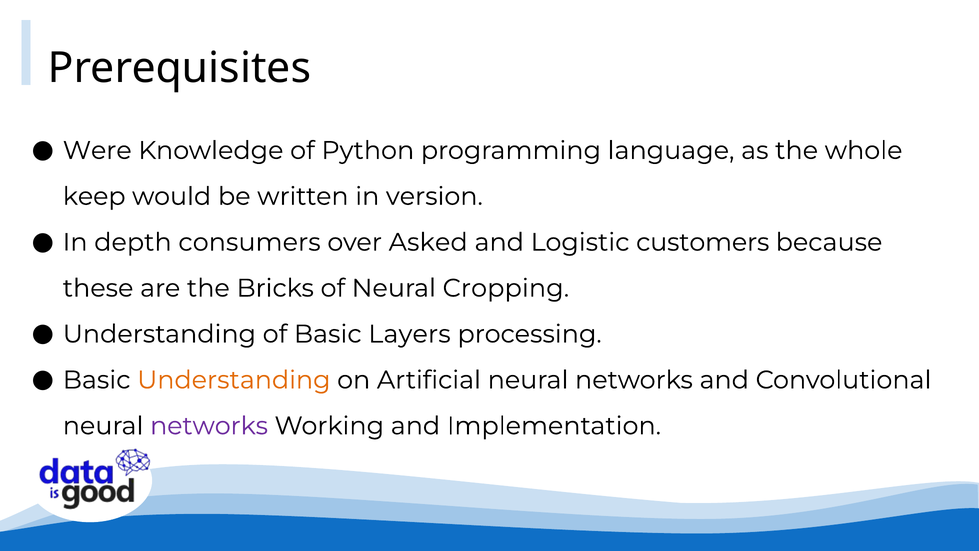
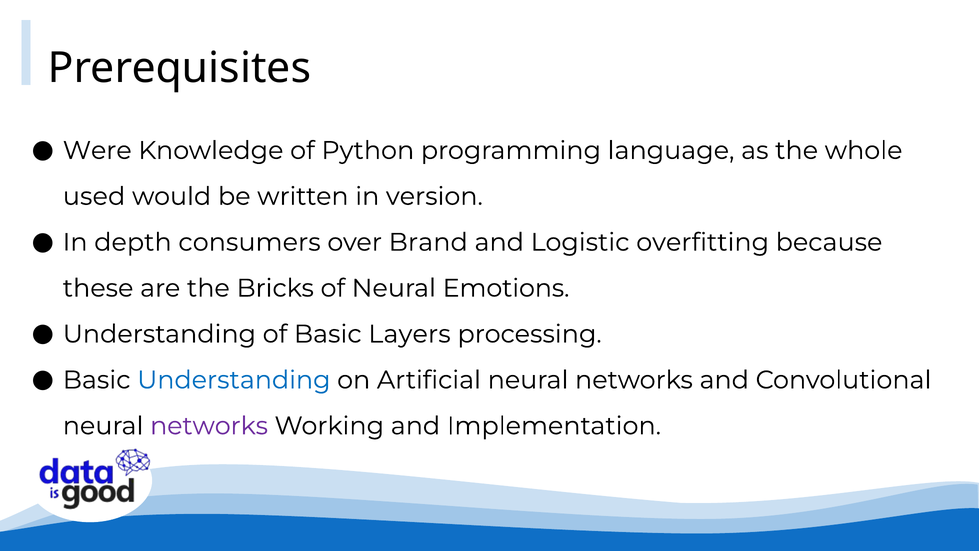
keep: keep -> used (94, 196)
Asked: Asked -> Brand (428, 242)
customers: customers -> overfitting (703, 242)
Cropping: Cropping -> Emotions (506, 288)
Understanding colour: orange -> blue (234, 380)
